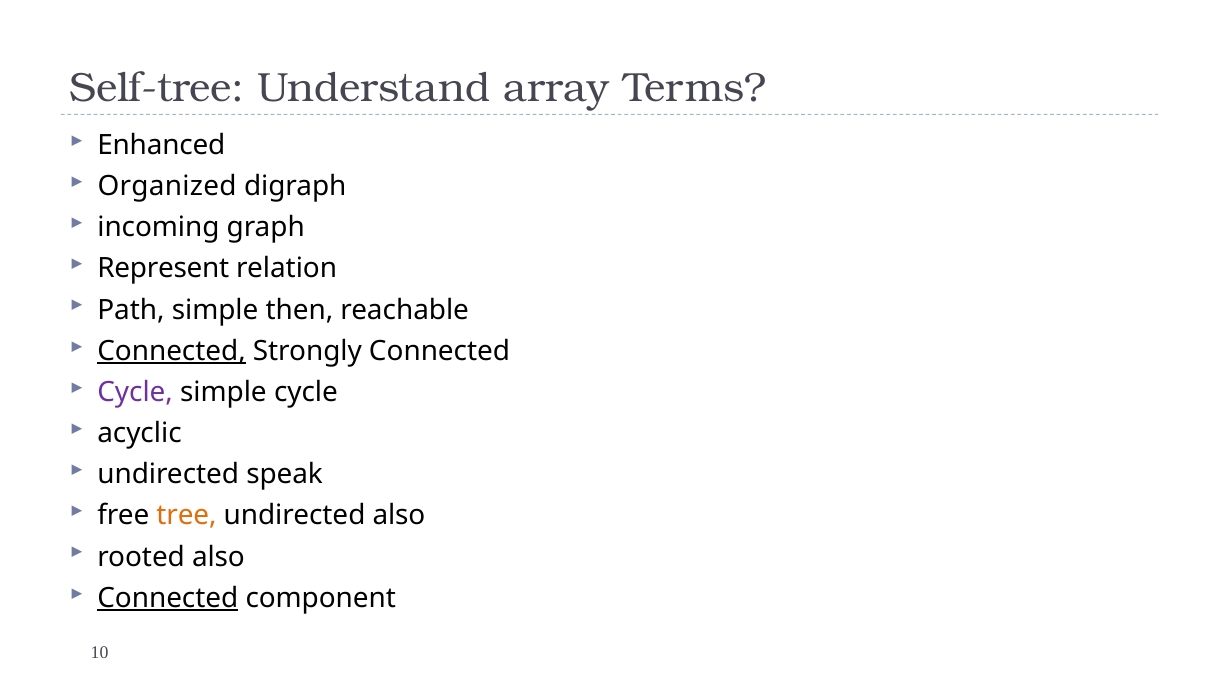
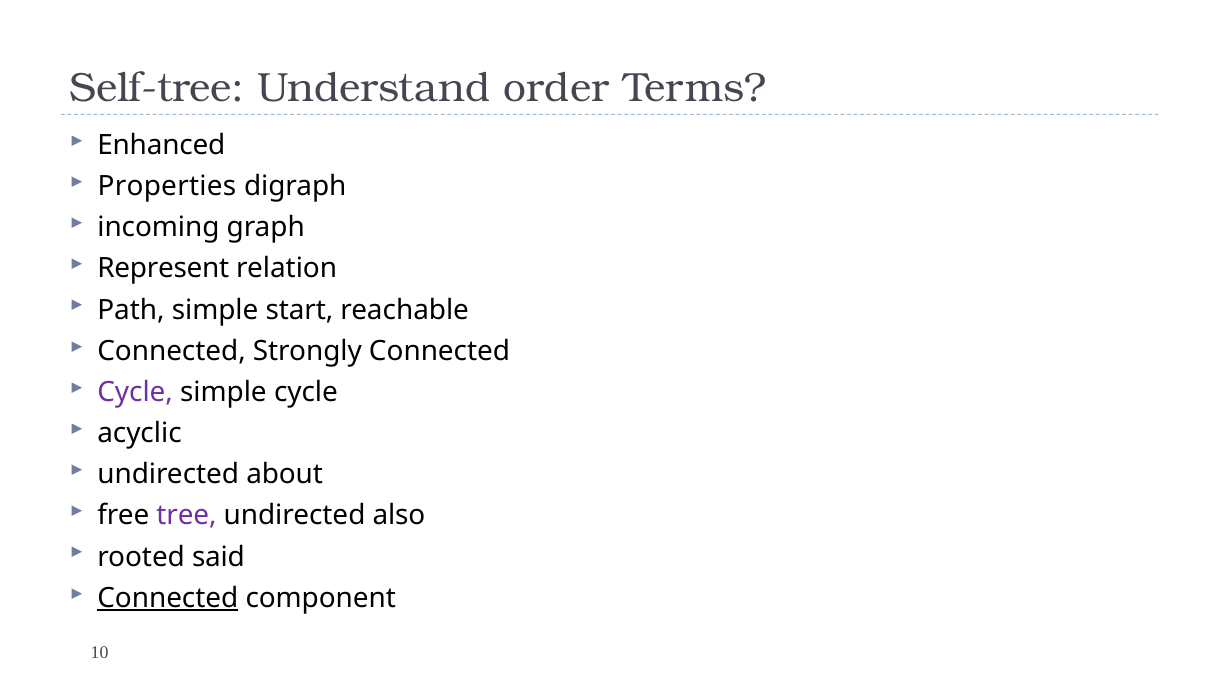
array: array -> order (557, 88)
Organized: Organized -> Properties (167, 186)
then: then -> start (299, 310)
Connected underline: present -> none (172, 351)
speak: speak -> about (285, 474)
tree colour: orange -> purple (187, 515)
rooted also: also -> said (218, 557)
